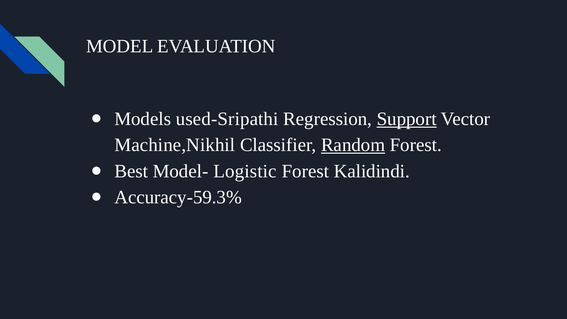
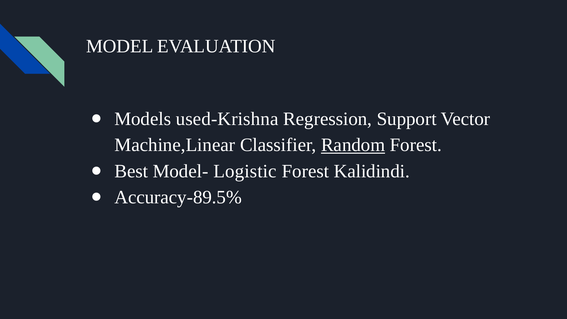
used-Sripathi: used-Sripathi -> used-Krishna (227, 119)
Support underline: present -> none (407, 119)
Machine,Nikhil: Machine,Nikhil -> Machine,Linear (175, 145)
Accuracy-59.3%: Accuracy-59.3% -> Accuracy-89.5% (178, 197)
